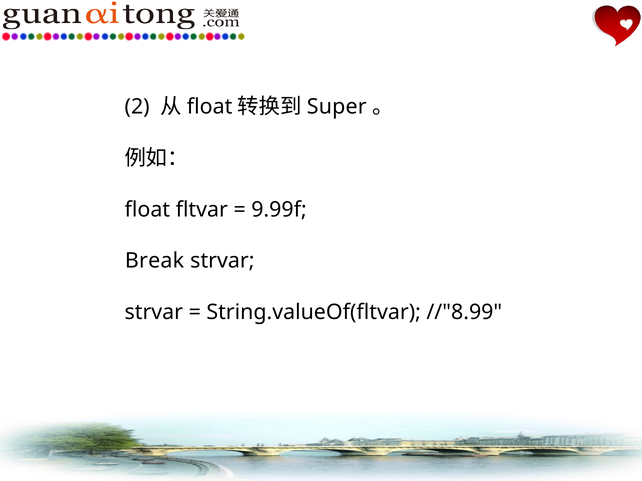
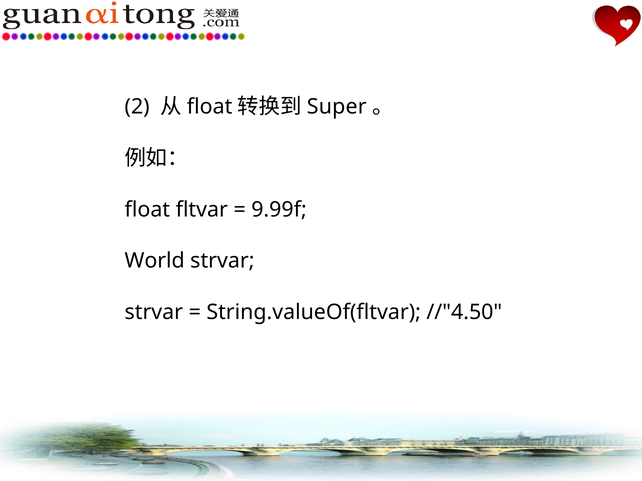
Break: Break -> World (155, 261)
//"8.99: //"8.99 -> //"4.50 (464, 312)
